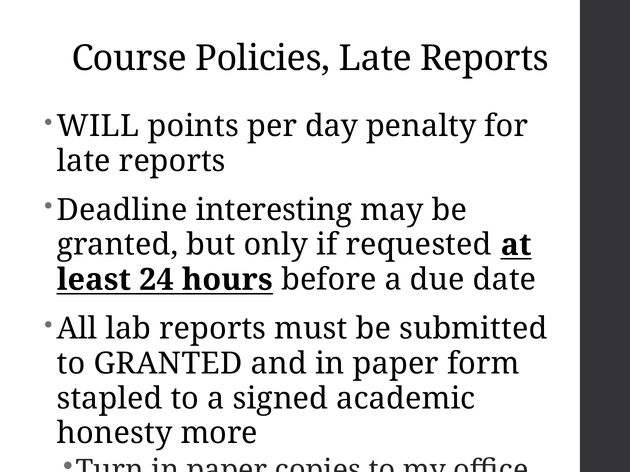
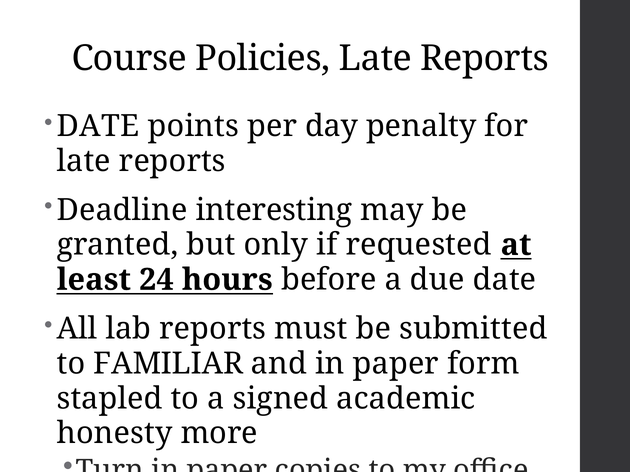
WILL: WILL -> DATE (98, 126)
to GRANTED: GRANTED -> FAMILIAR (168, 364)
